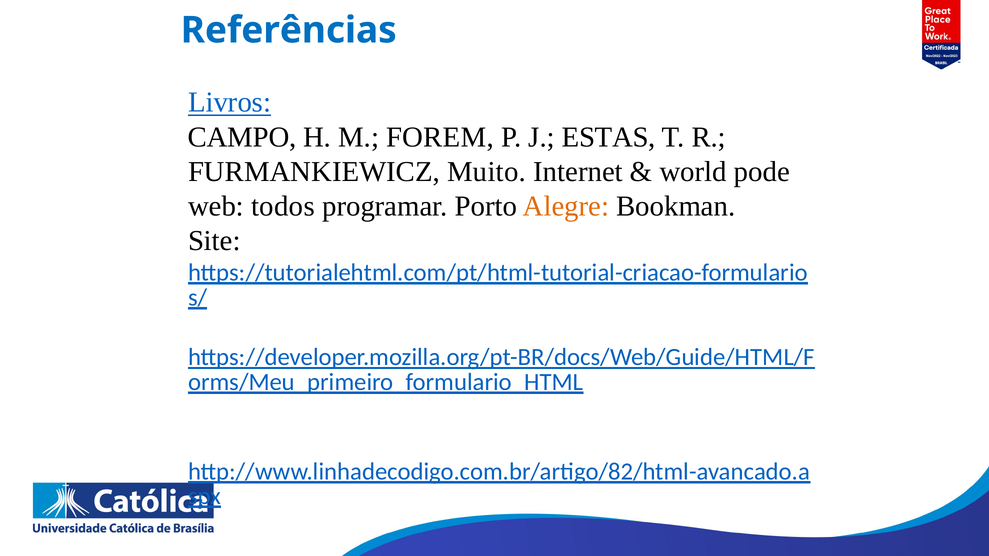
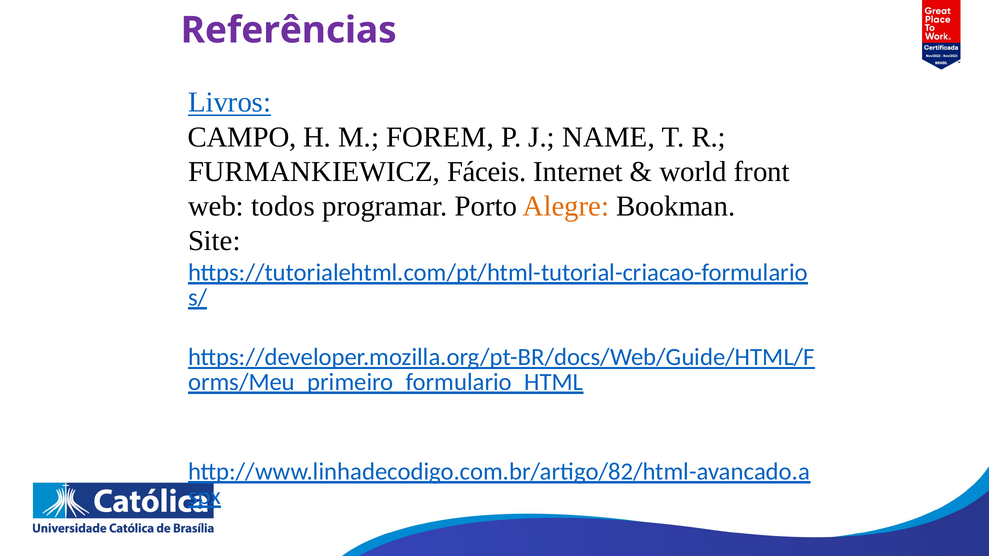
Referências colour: blue -> purple (289, 30)
ESTAS: ESTAS -> NAME (608, 137)
Muito: Muito -> Fáceis (487, 172)
pode: pode -> front (762, 172)
